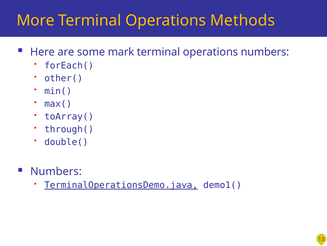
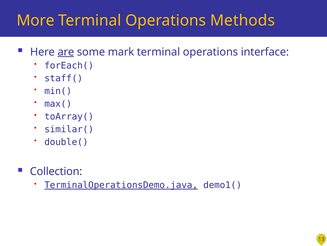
are underline: none -> present (66, 52)
operations numbers: numbers -> interface (265, 52)
other(: other( -> staff( (64, 78)
through(: through( -> similar( (69, 129)
Numbers: Numbers -> Collection (56, 171)
